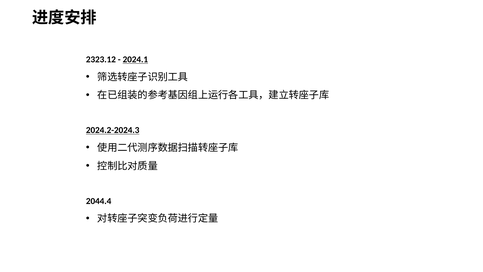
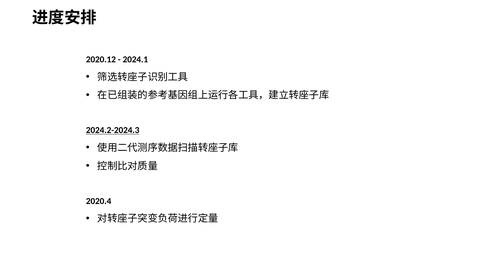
2323.12: 2323.12 -> 2020.12 (101, 60)
2024.1 underline: present -> none (135, 60)
2044.4: 2044.4 -> 2020.4 (99, 201)
